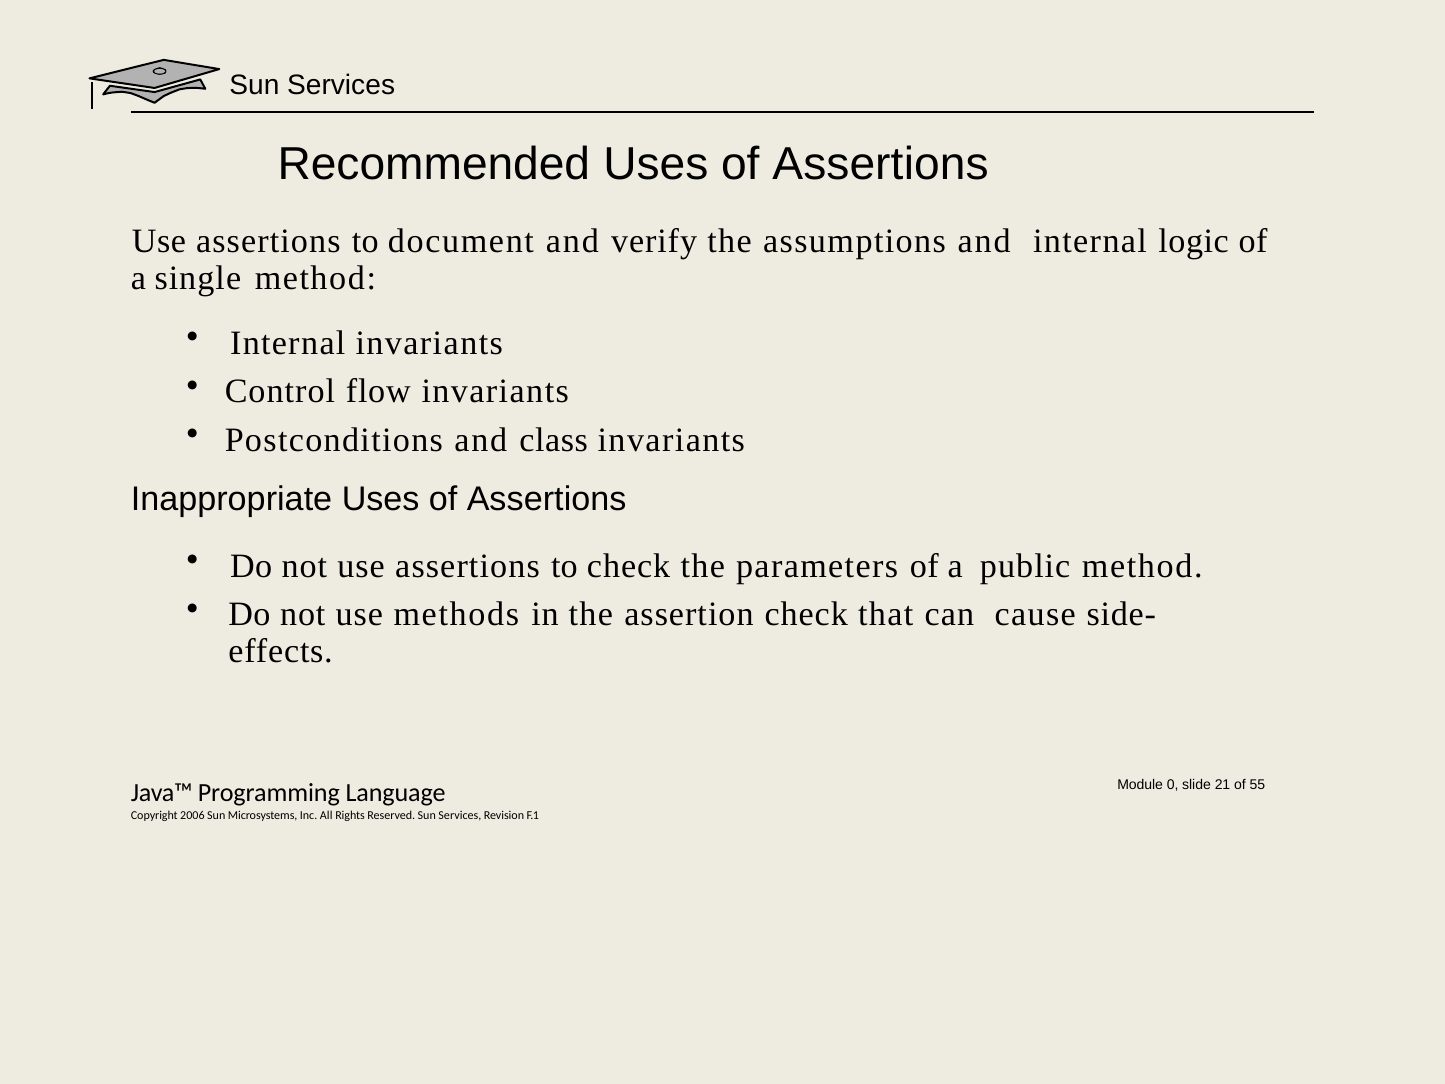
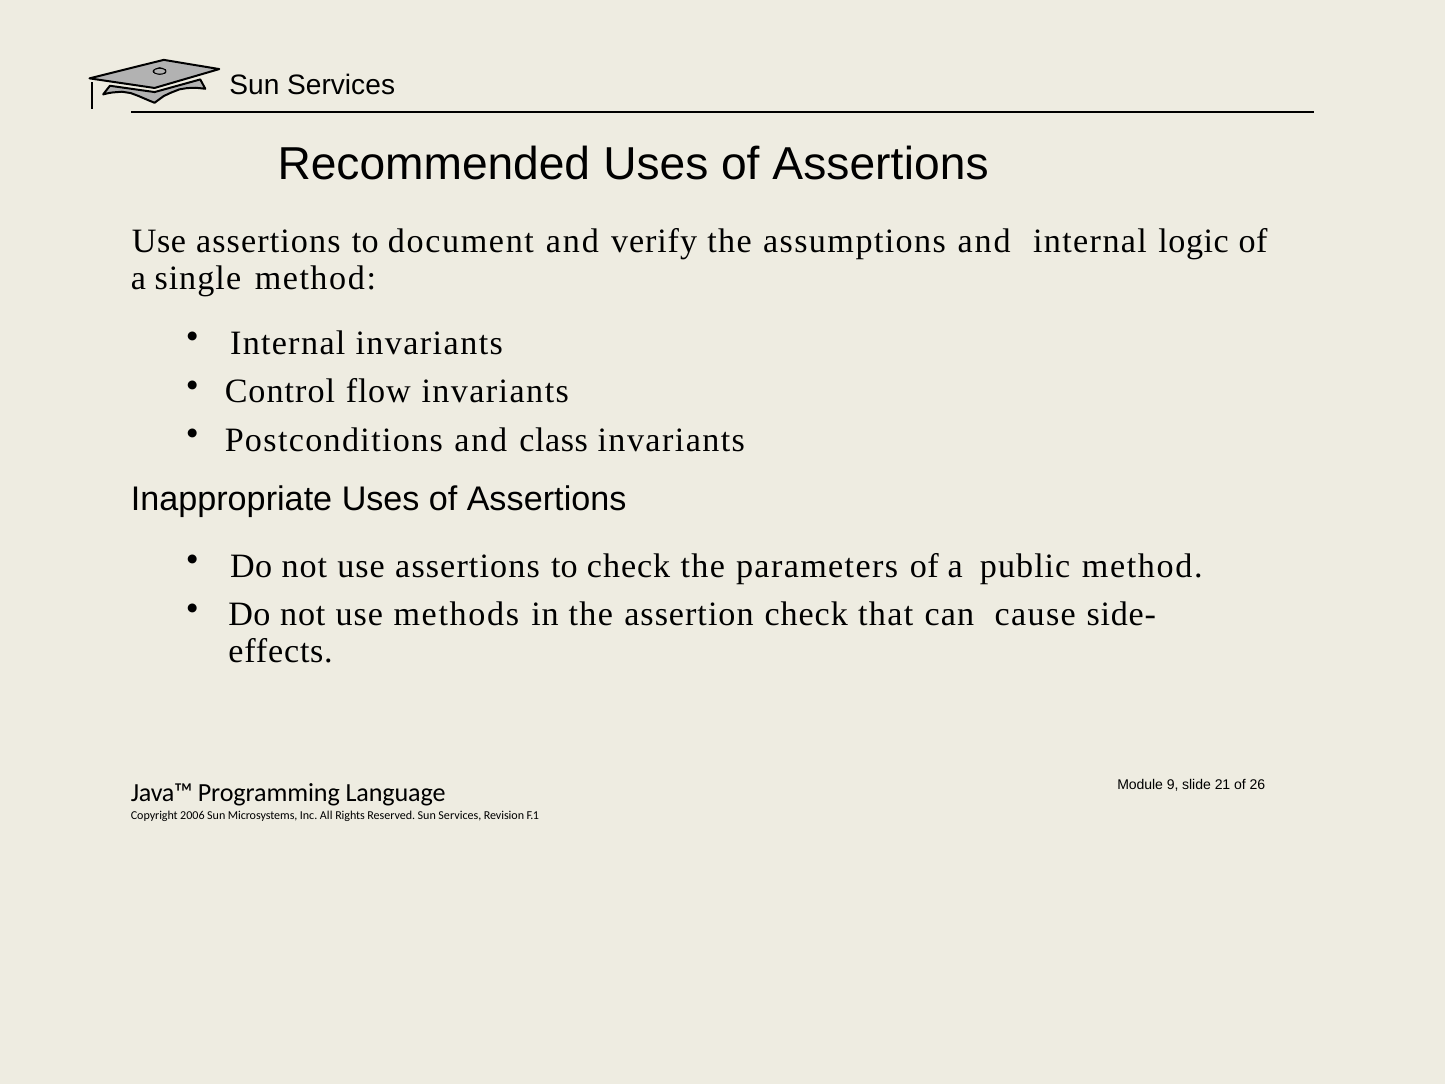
0: 0 -> 9 (1173, 785)
55: 55 -> 26 (1257, 785)
